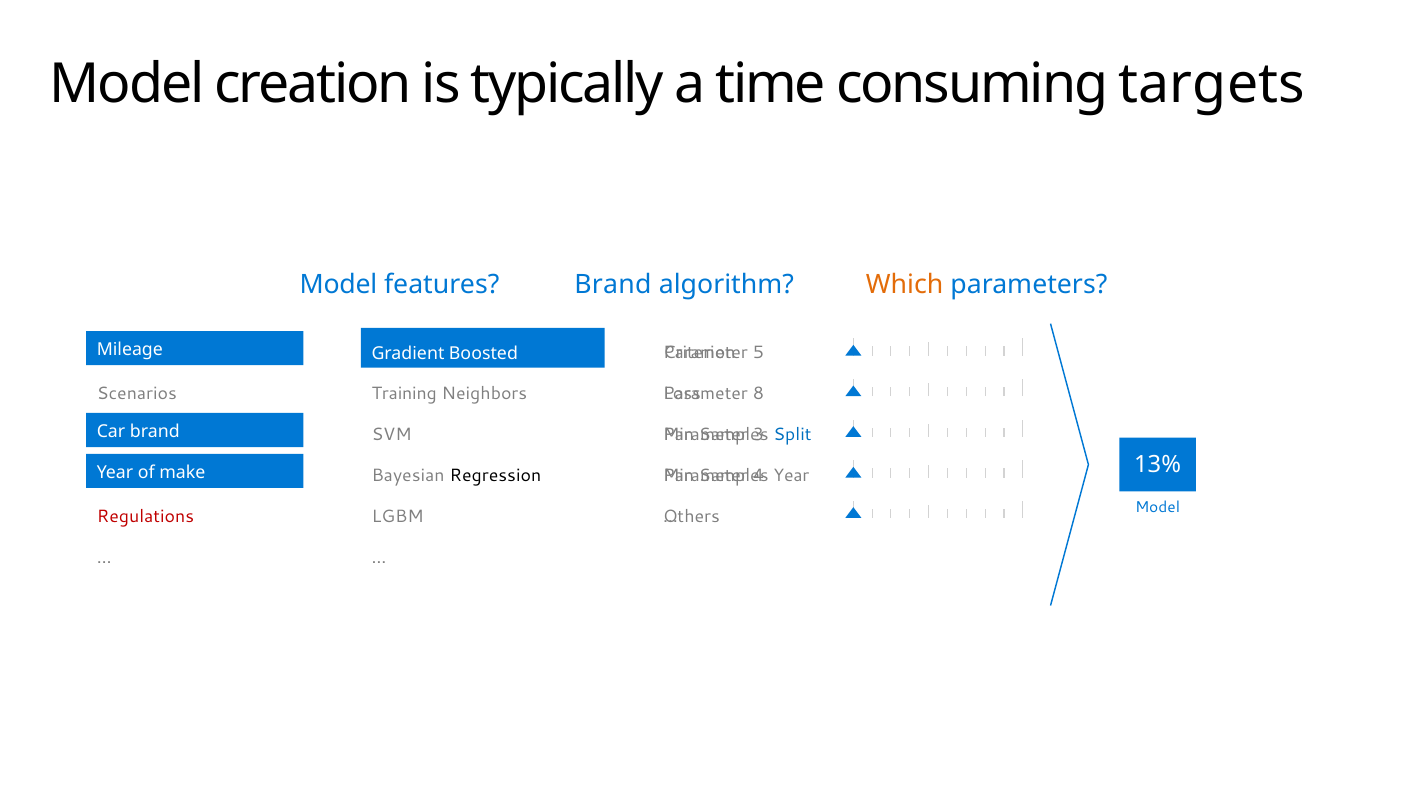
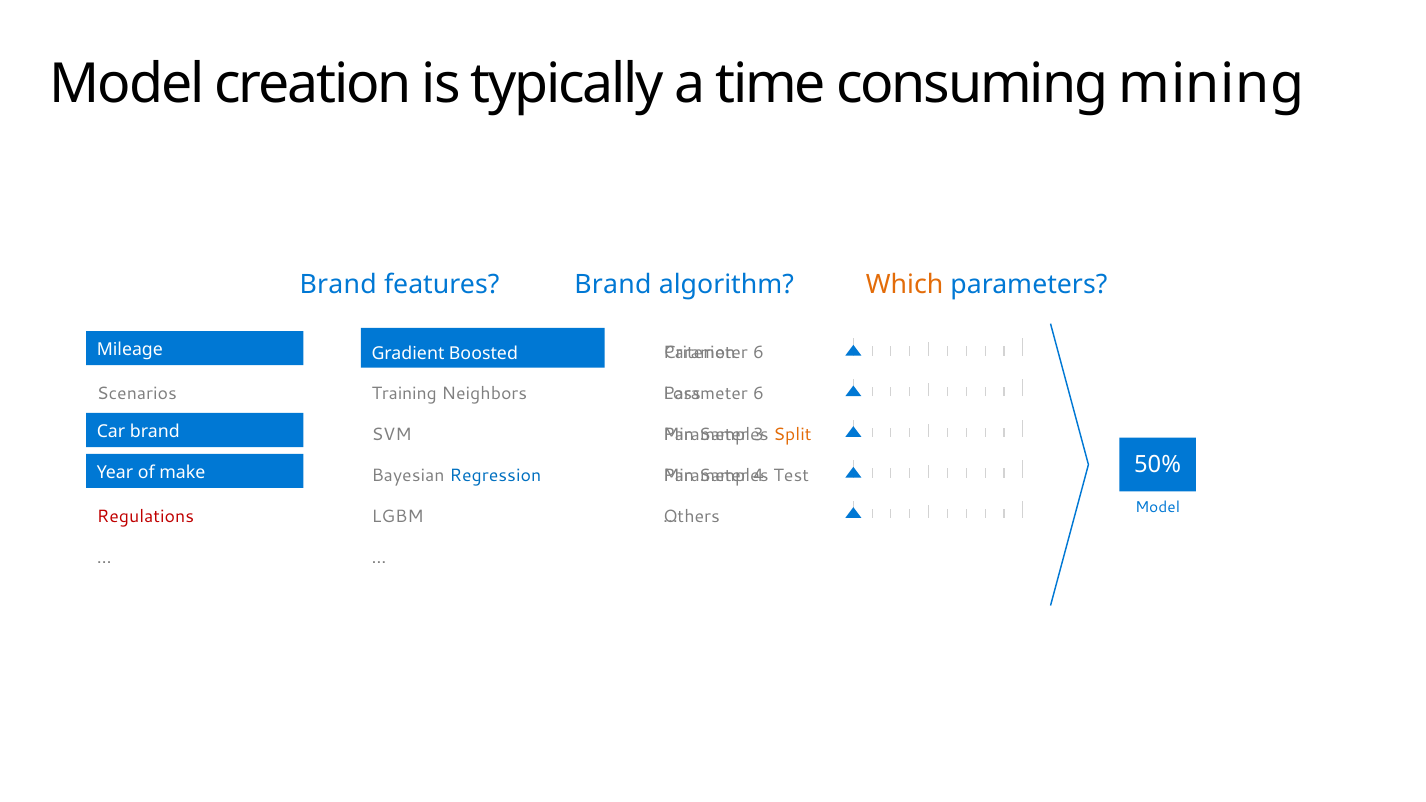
targets: targets -> mining (1212, 84)
Model: Model -> Brand (338, 285)
5: 5 -> 6 (758, 353)
8: 8 -> 6 (758, 394)
Split colour: blue -> orange (792, 435)
13%: 13% -> 50% (1158, 464)
Regression colour: black -> blue (495, 476)
Year: Year -> Test (791, 476)
